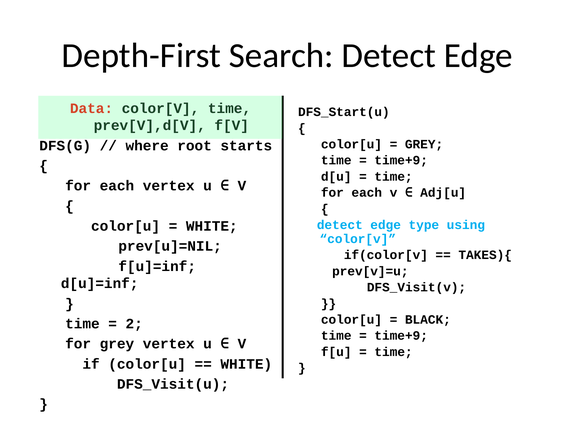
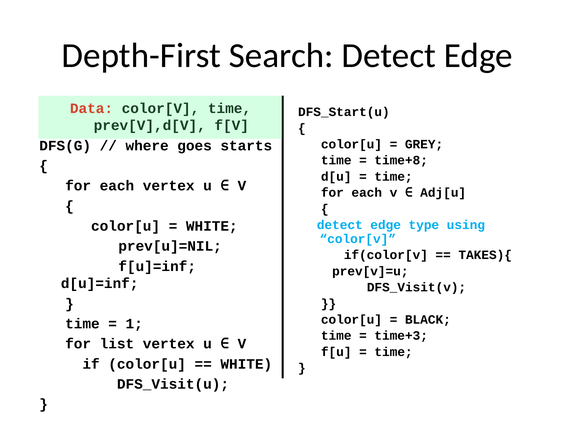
root: root -> goes (195, 146)
time+9: time+9 -> time+8 (401, 161)
2: 2 -> 1 (134, 324)
time+9: time+9 -> time+3 (401, 336)
for grey: grey -> list (117, 344)
